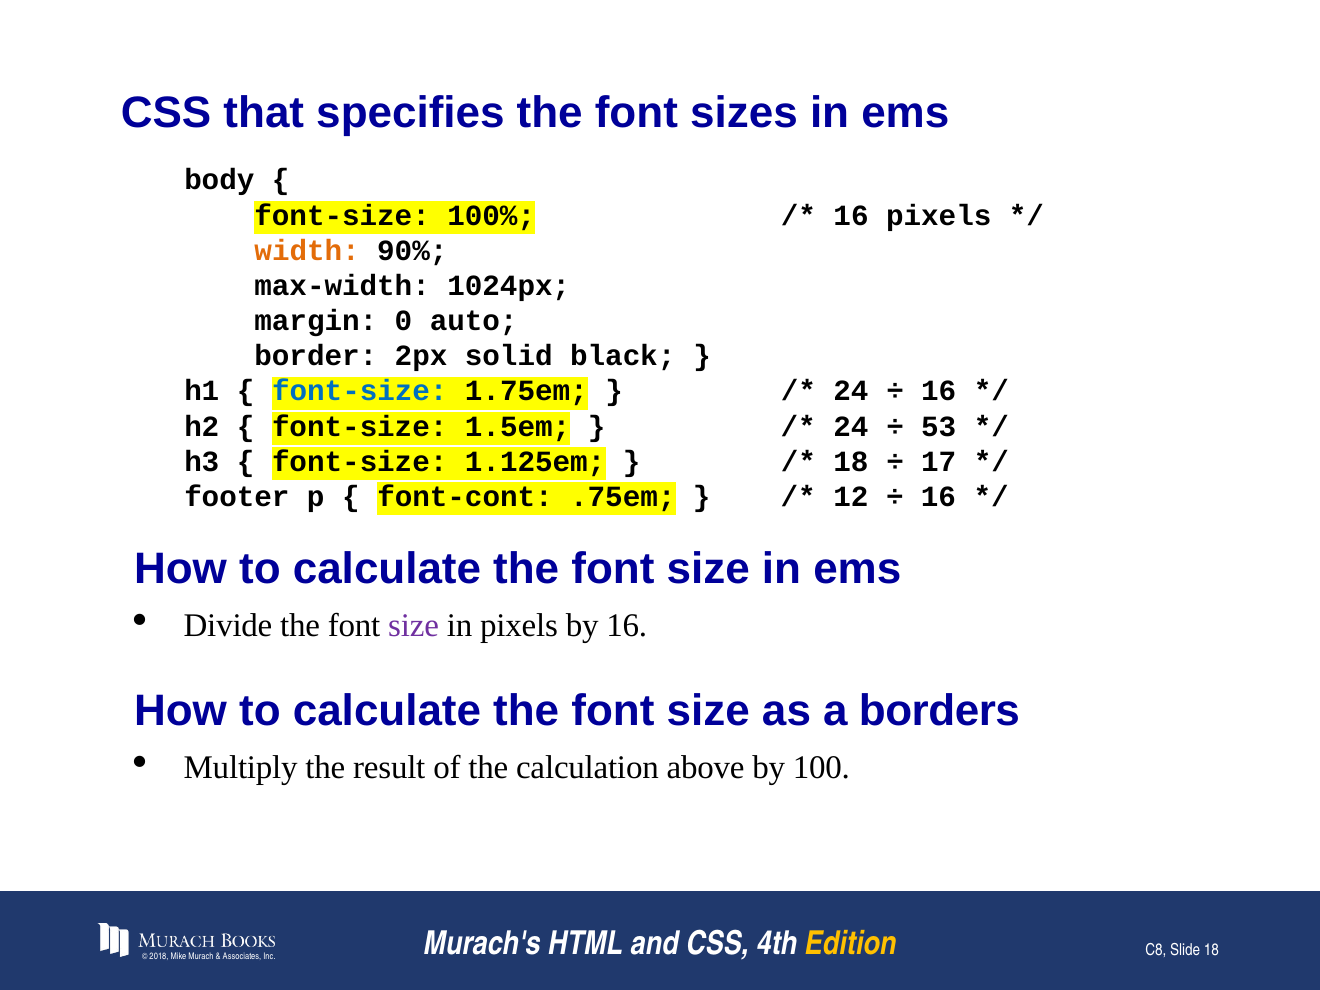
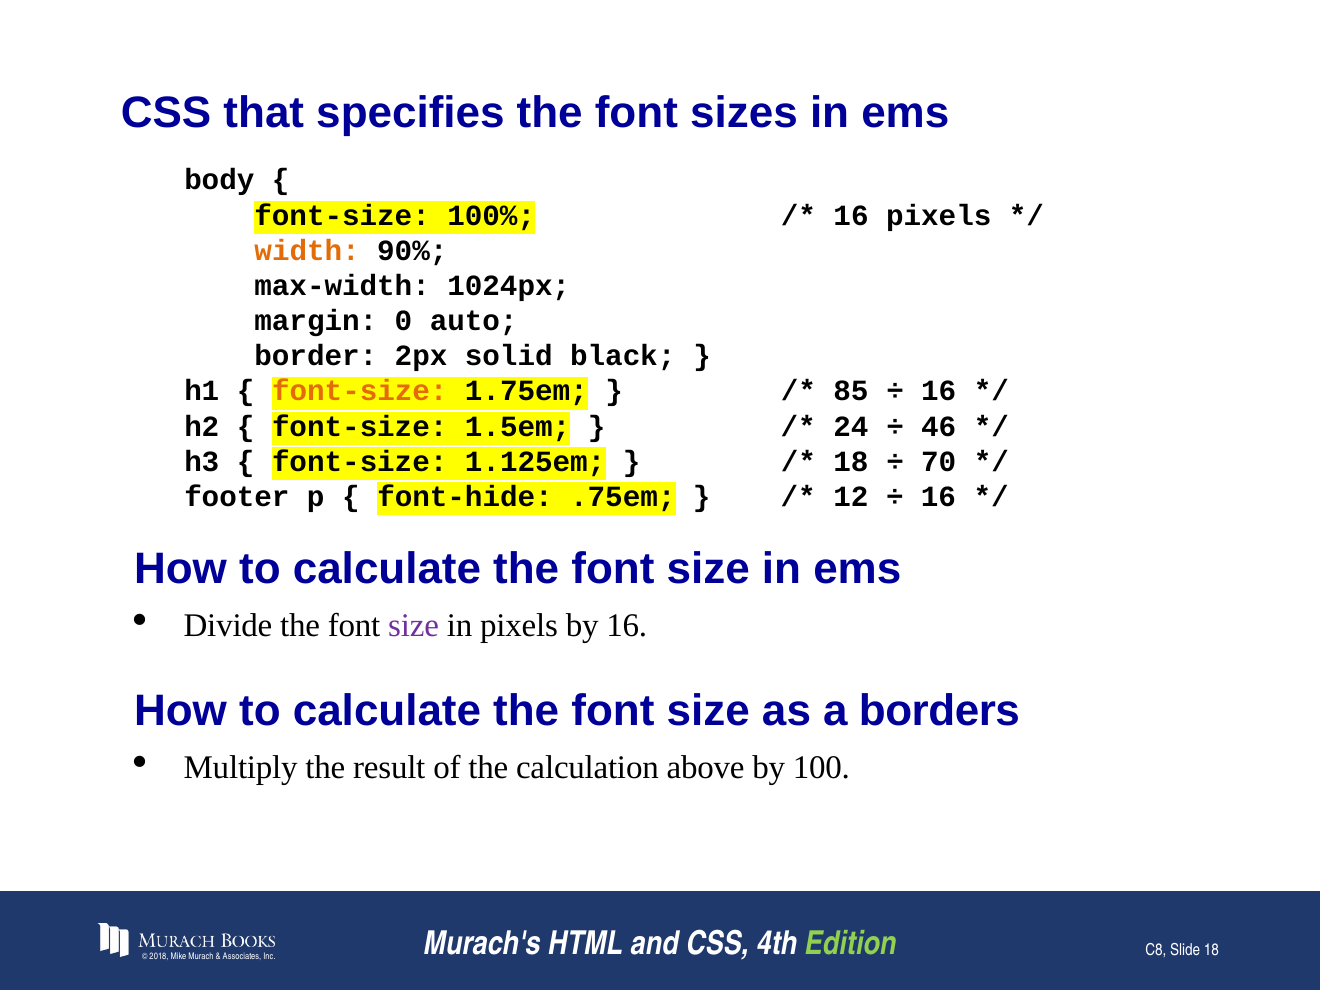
font-size colour: blue -> orange (360, 391)
24: 24 -> 85 (851, 391)
53: 53 -> 46 (939, 426)
17: 17 -> 70 (939, 462)
font-cont: font-cont -> font-hide (465, 497)
Edition colour: yellow -> light green (851, 944)
